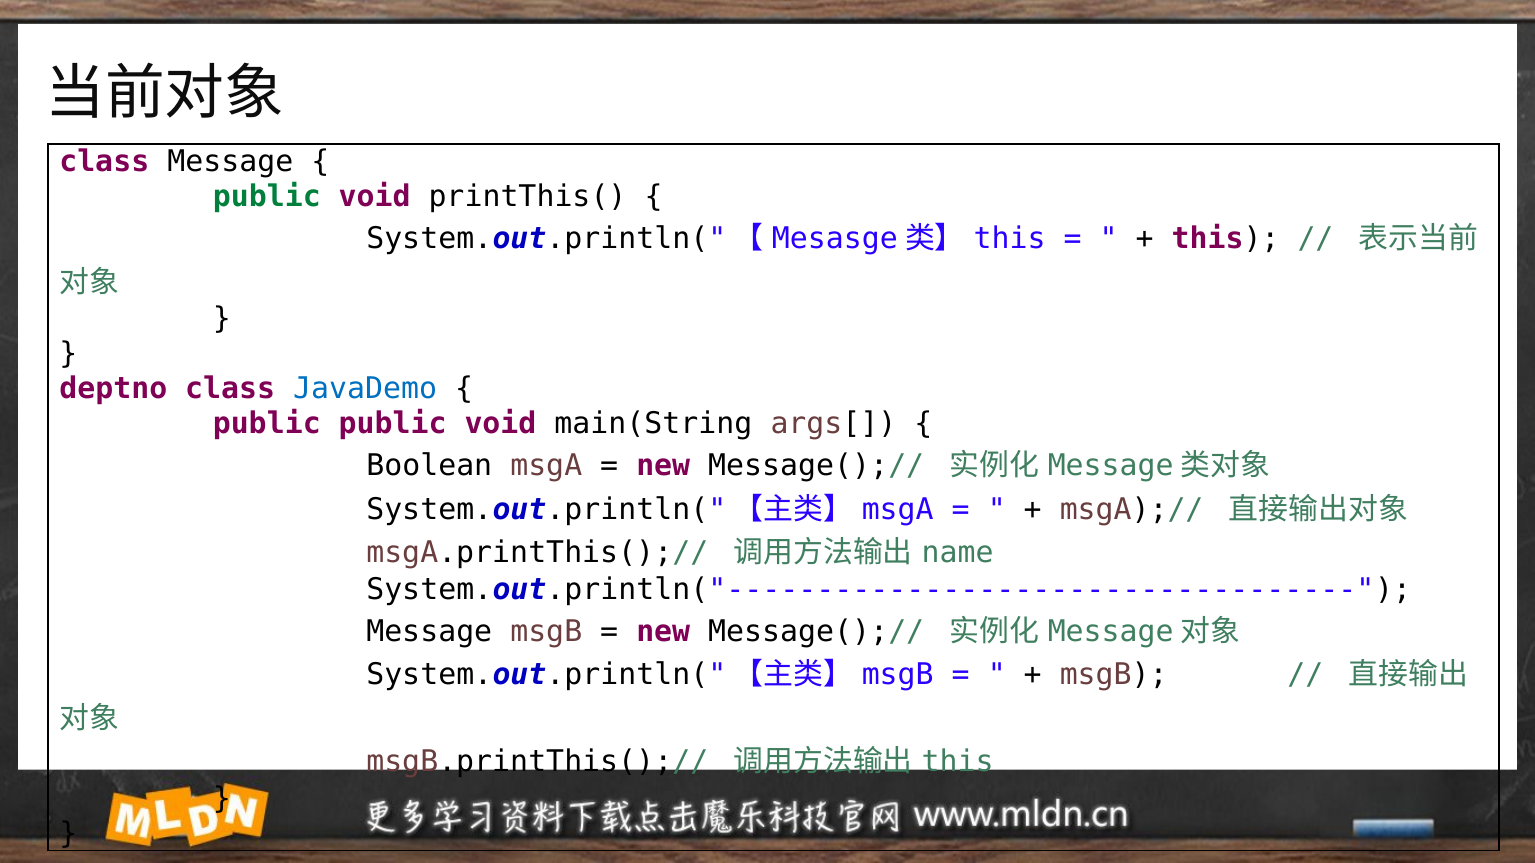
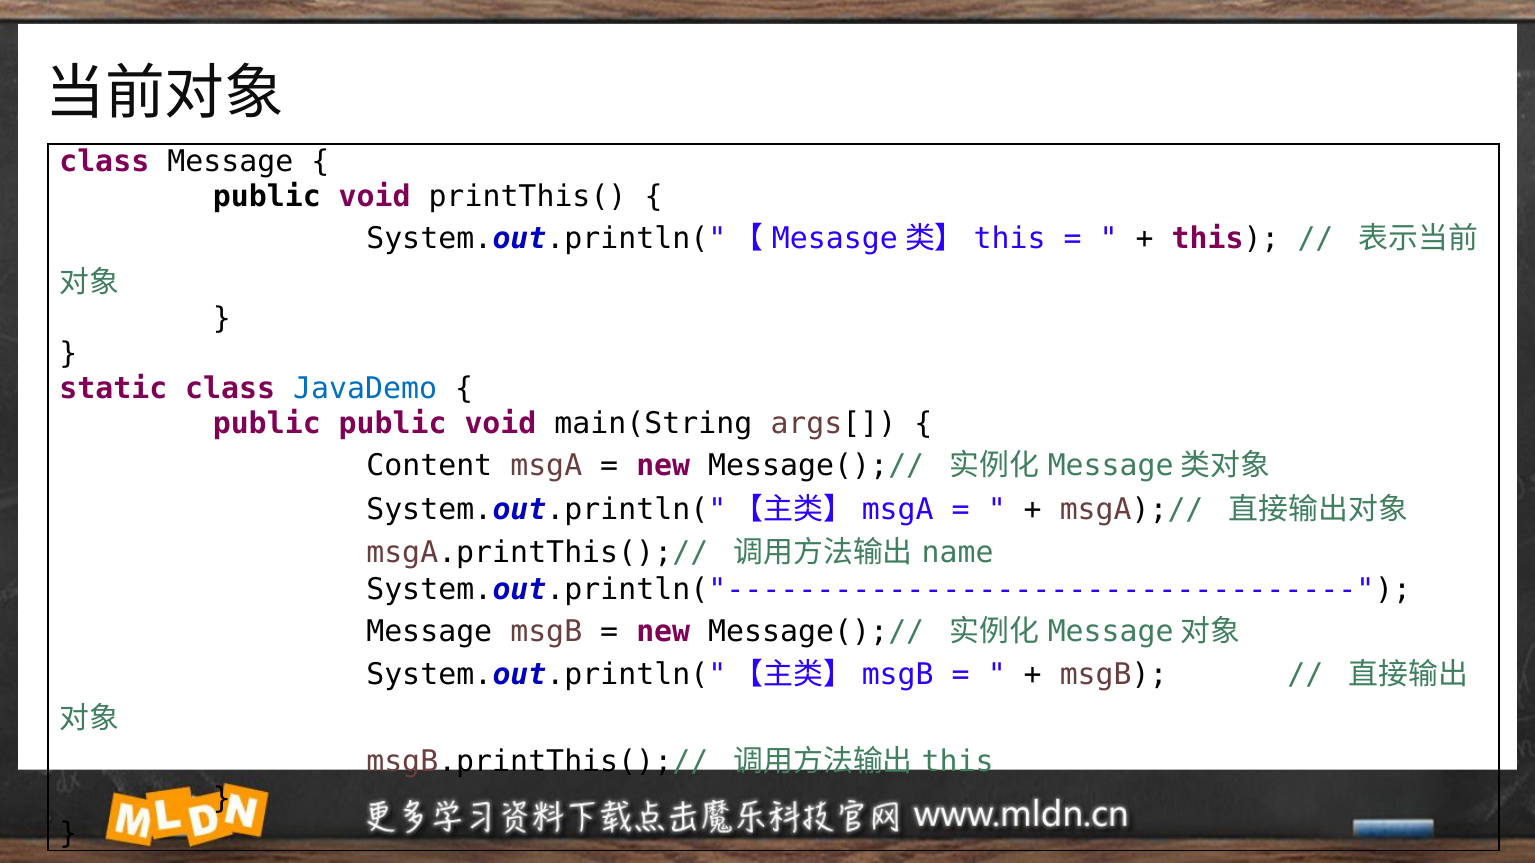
public colour: green -> black (267, 197)
deptno: deptno -> static (113, 389)
Boolean: Boolean -> Content (429, 466)
